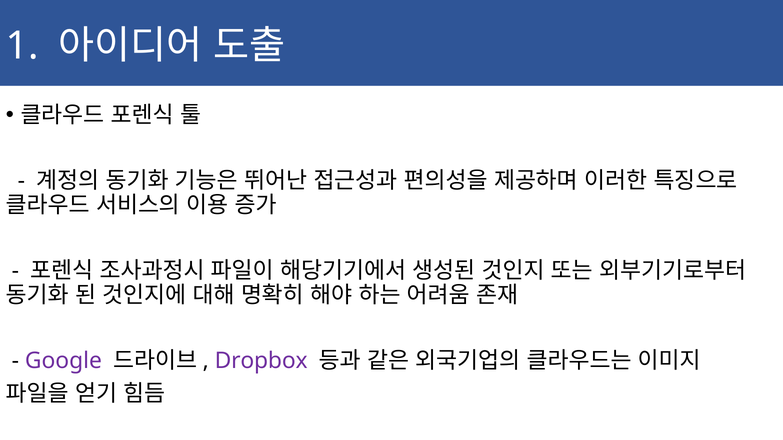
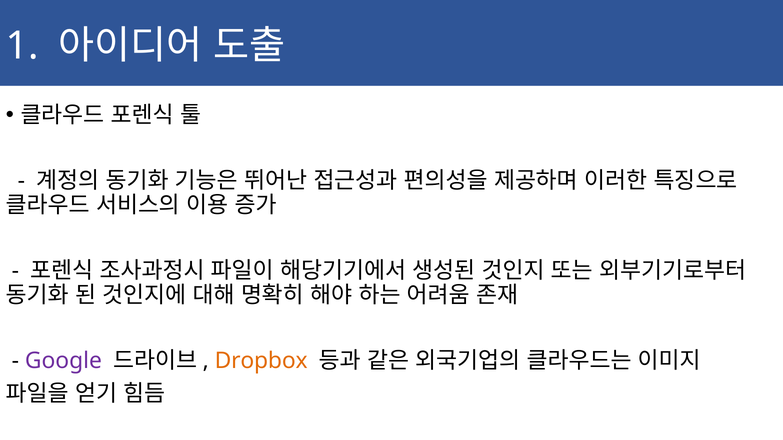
Dropbox colour: purple -> orange (261, 361)
